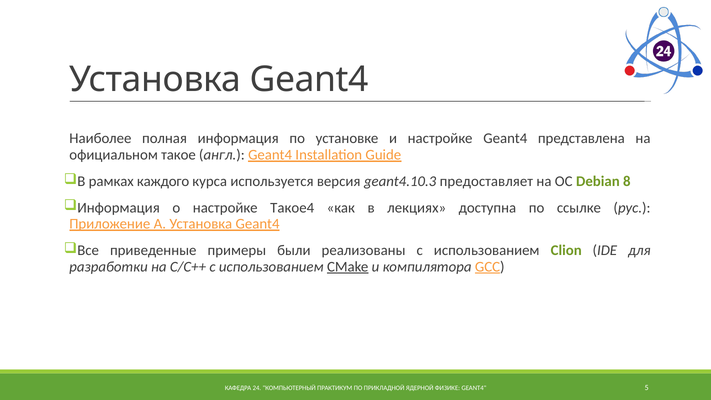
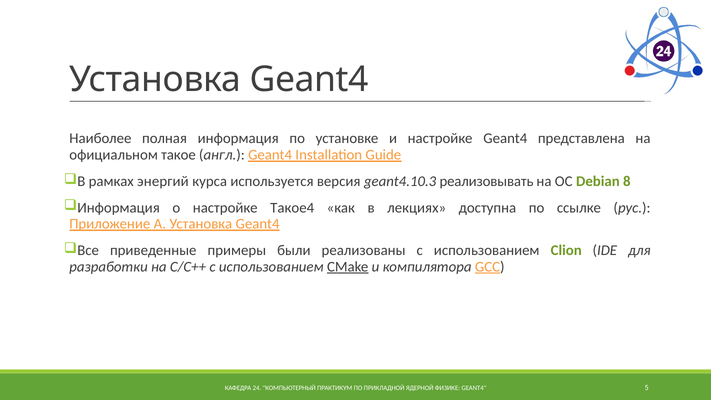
каждого: каждого -> энергий (163, 181)
предоставляет: предоставляет -> реализовывать (487, 181)
